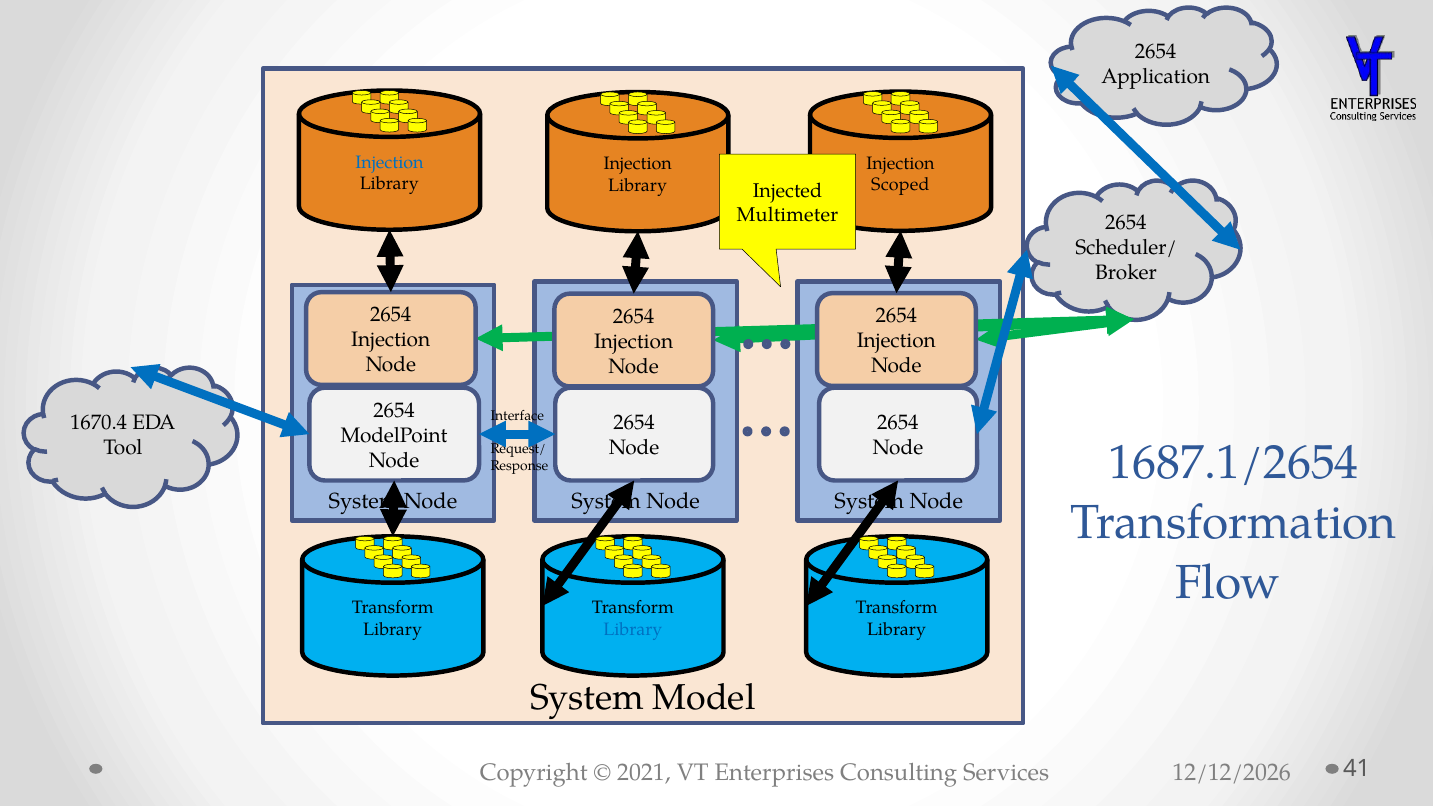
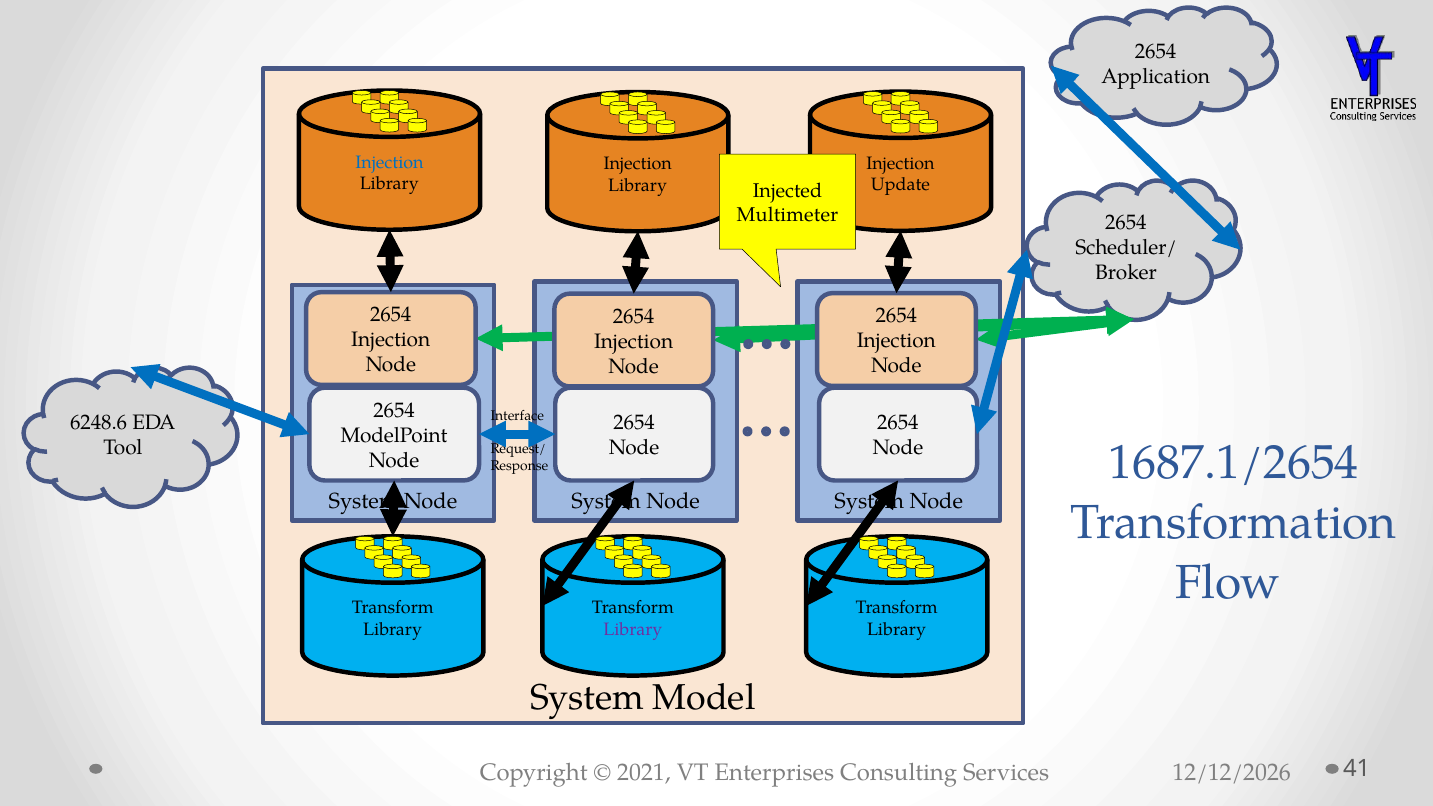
Scoped: Scoped -> Update (900, 185)
1670.4: 1670.4 -> 6248.6 (99, 423)
Library colour: blue -> purple (633, 630)
